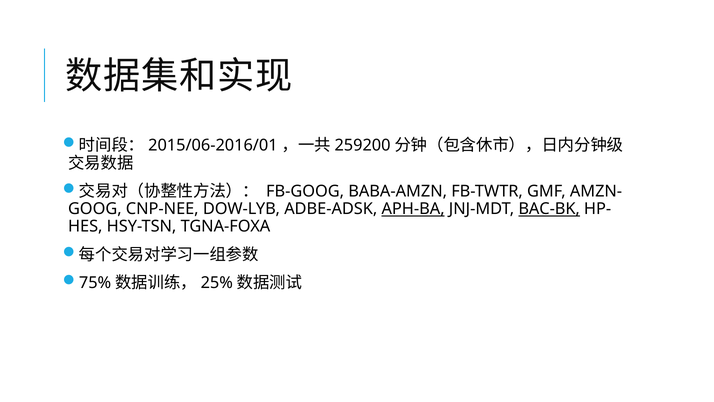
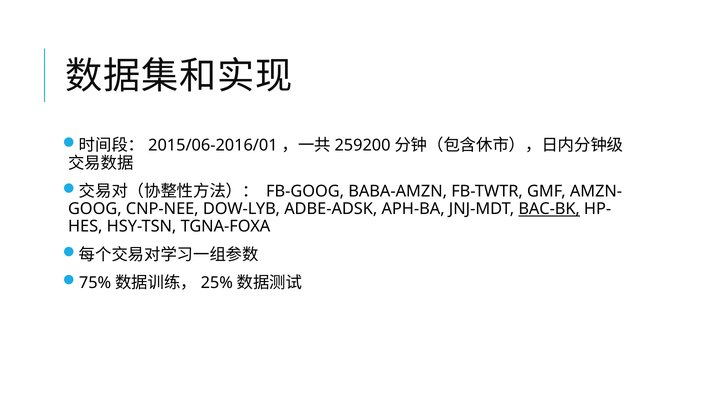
APH-BA underline: present -> none (413, 209)
